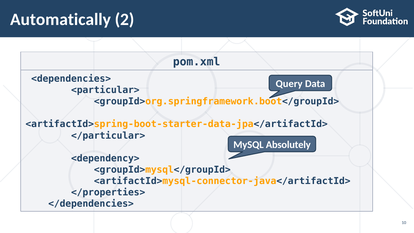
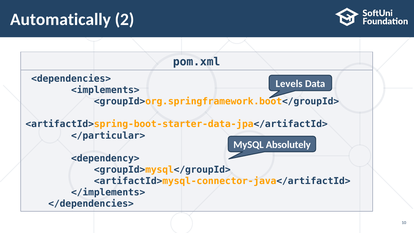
Query: Query -> Levels (289, 84)
<particular>: <particular> -> <implements> (105, 90)
</properties>: </properties> -> </implements> (108, 192)
